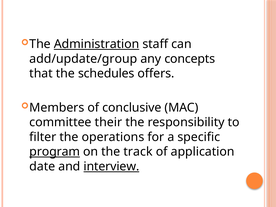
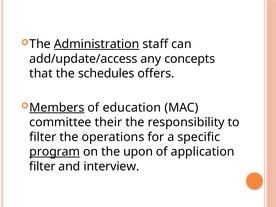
add/update/group: add/update/group -> add/update/access (83, 59)
Members underline: none -> present (57, 108)
conclusive: conclusive -> education (132, 108)
track: track -> upon (138, 152)
date: date -> filter (42, 166)
interview underline: present -> none (111, 166)
